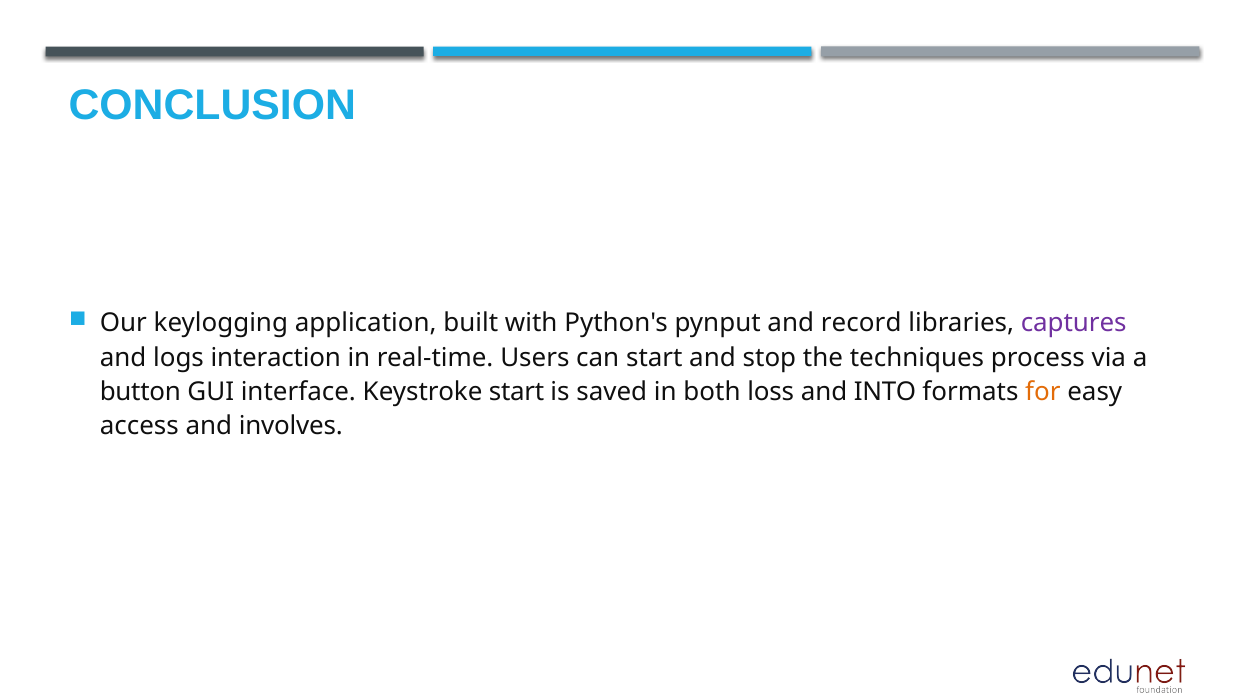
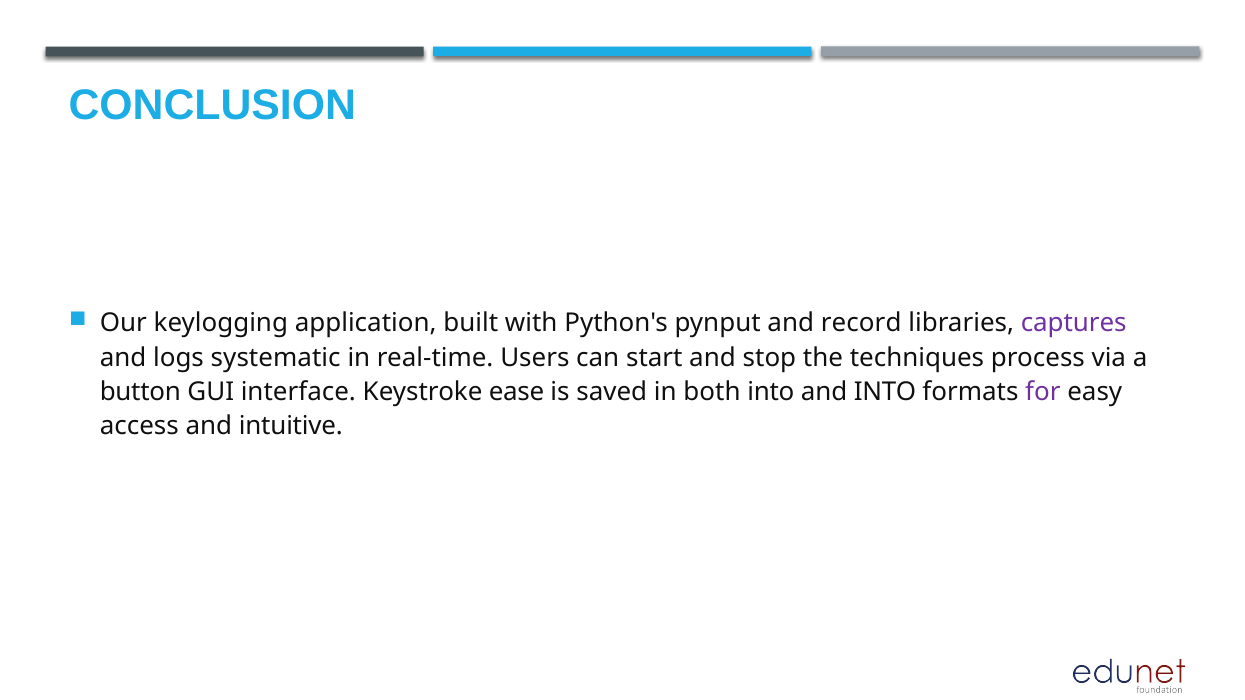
interaction: interaction -> systematic (276, 358)
Keystroke start: start -> ease (517, 392)
both loss: loss -> into (771, 392)
for colour: orange -> purple (1043, 392)
involves: involves -> intuitive (291, 426)
